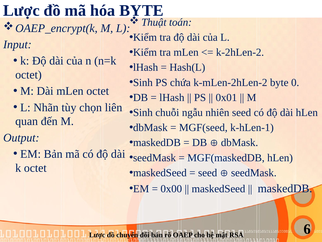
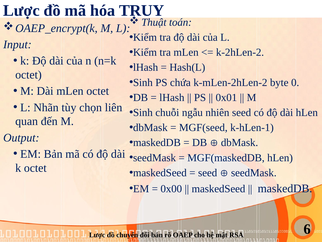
hóa BYTE: BYTE -> TRUY (142, 11)
